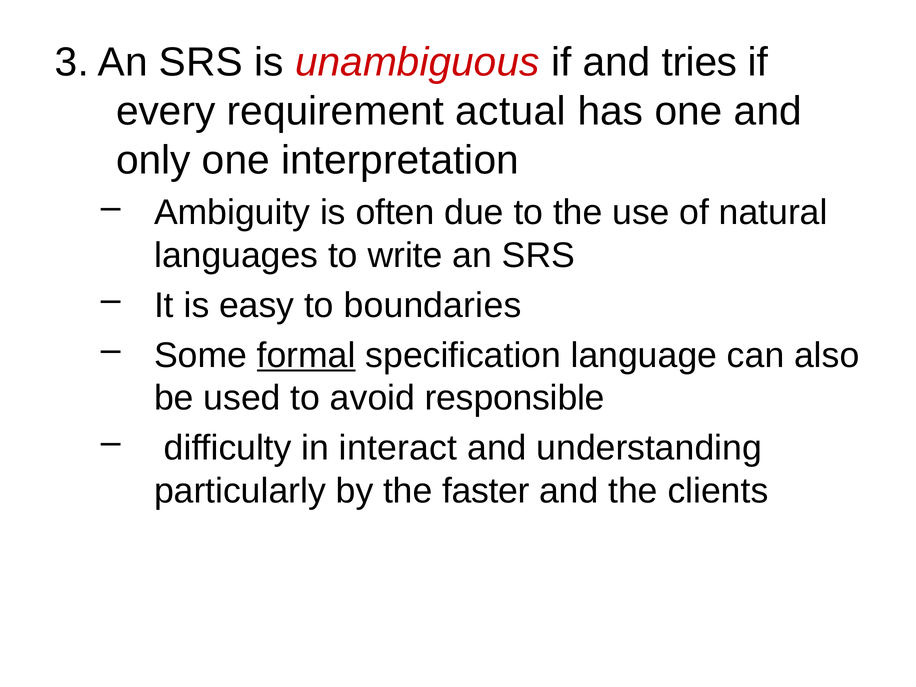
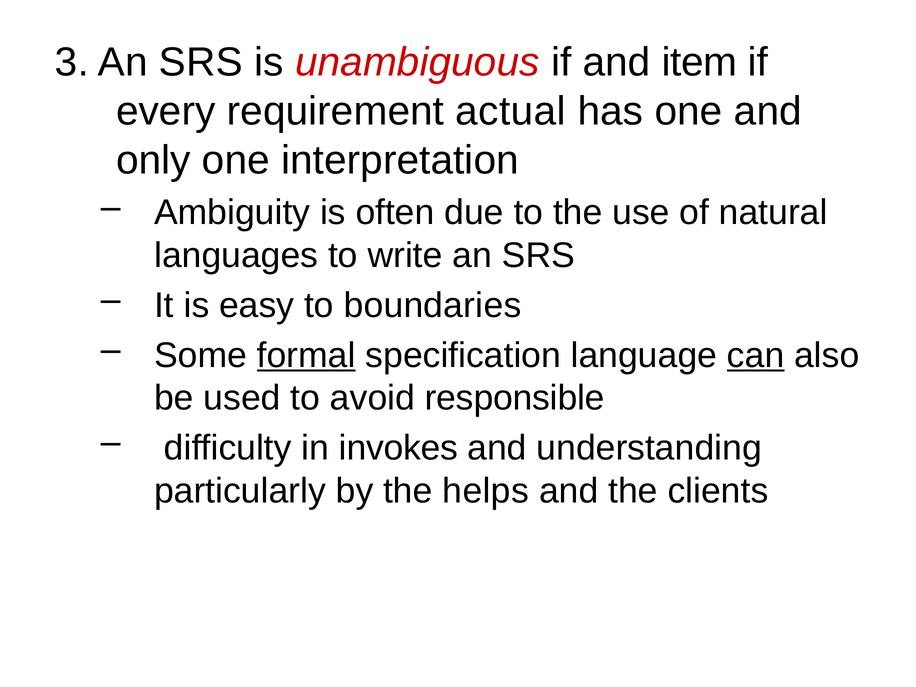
tries: tries -> item (699, 62)
can underline: none -> present (756, 355)
interact: interact -> invokes (398, 448)
faster: faster -> helps (486, 491)
